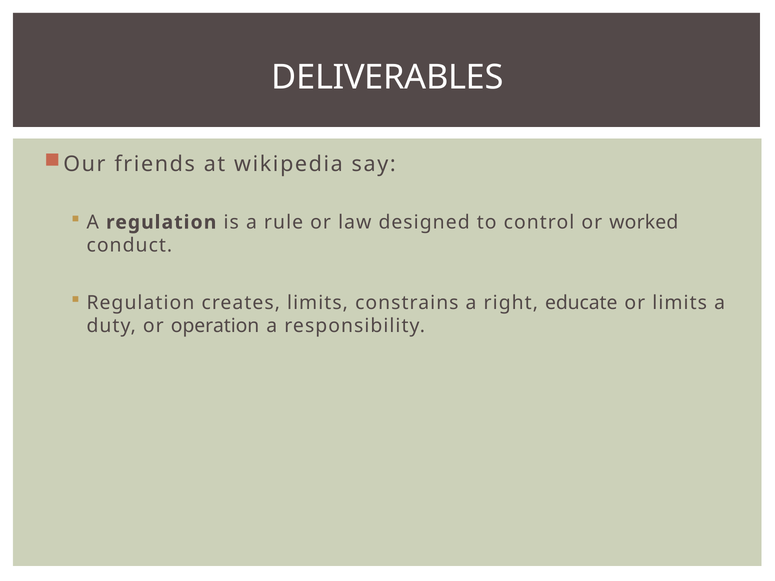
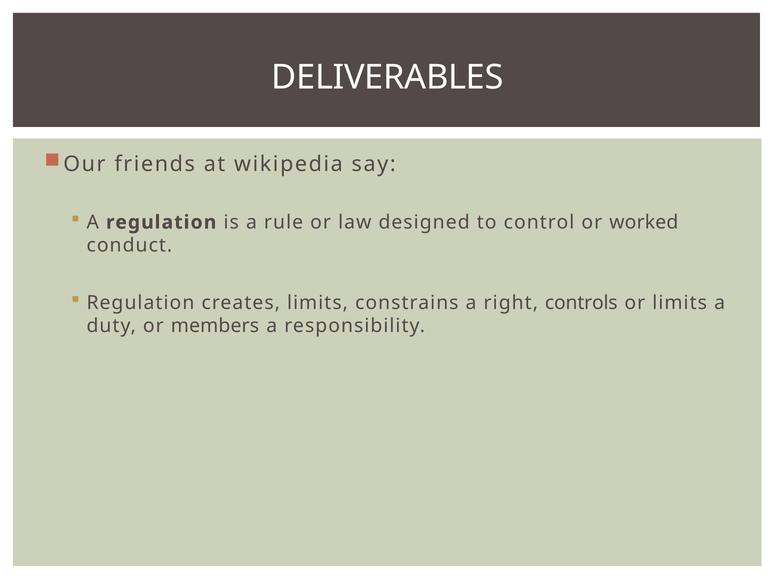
educate: educate -> controls (581, 303)
operation: operation -> members (215, 326)
